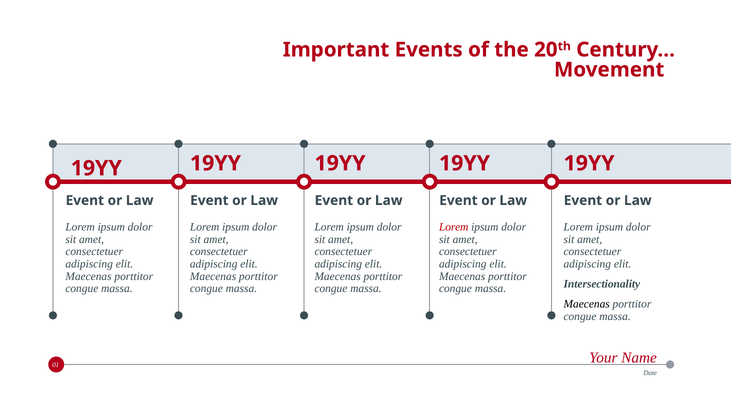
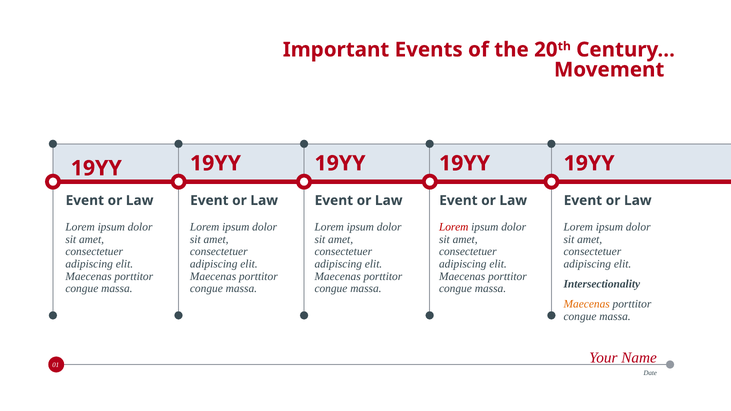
Maecenas colour: black -> orange (587, 304)
